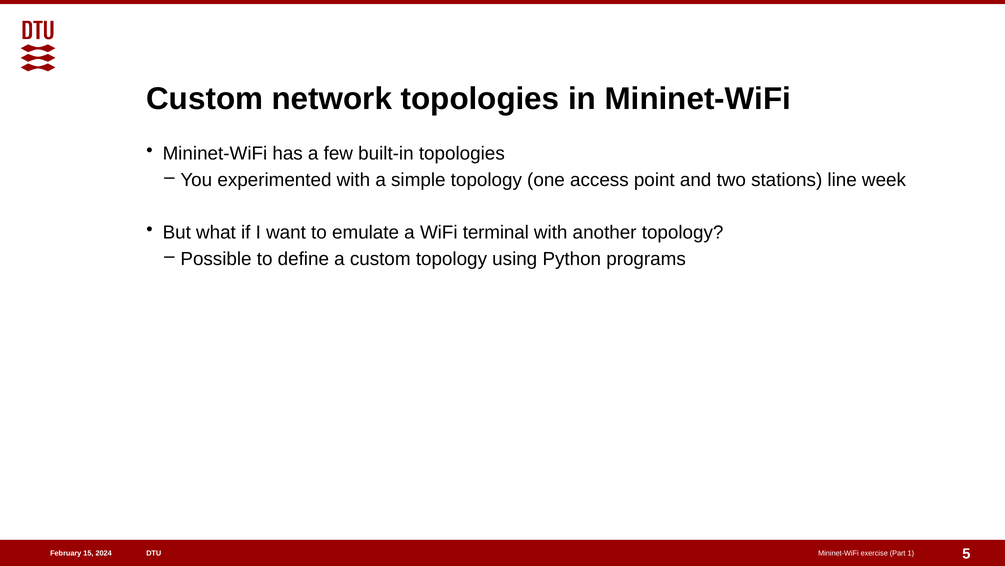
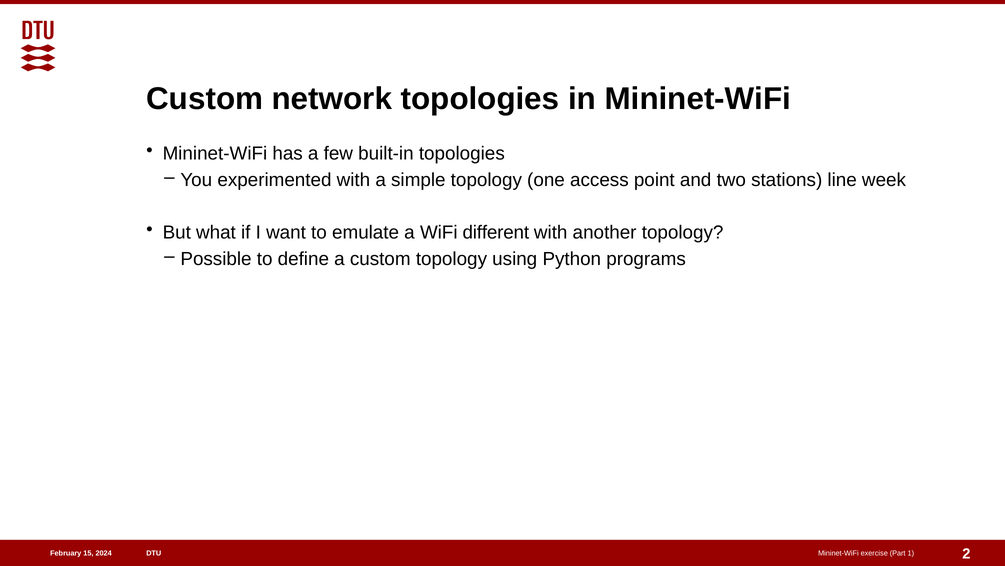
terminal: terminal -> different (496, 232)
5: 5 -> 2 (966, 553)
